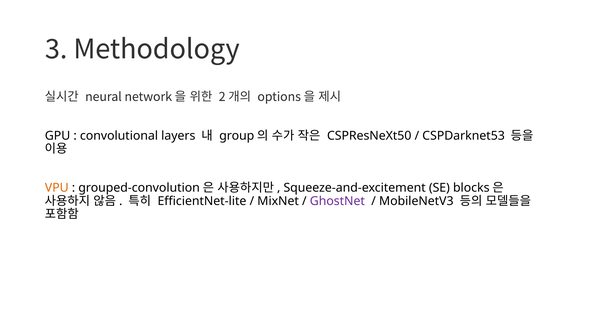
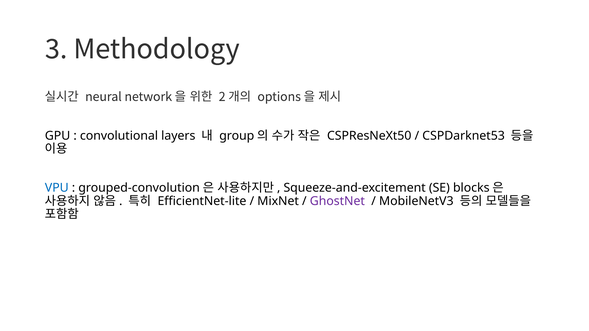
VPU colour: orange -> blue (57, 188)
